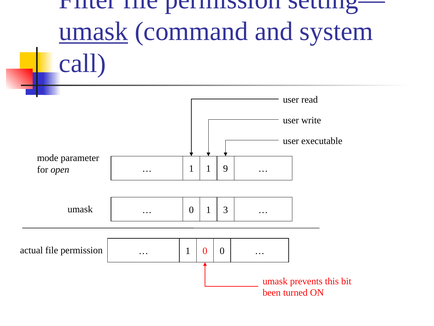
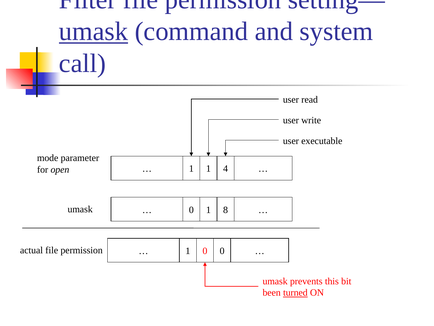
9: 9 -> 4 (226, 169)
3: 3 -> 8 (226, 210)
turned underline: none -> present (295, 292)
